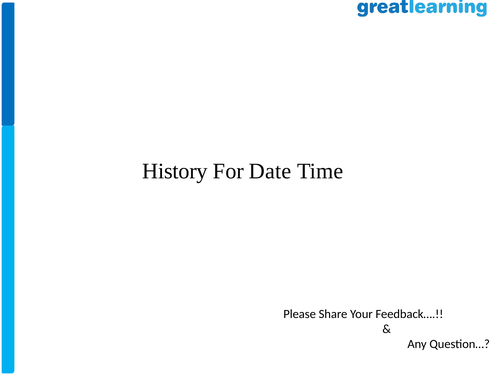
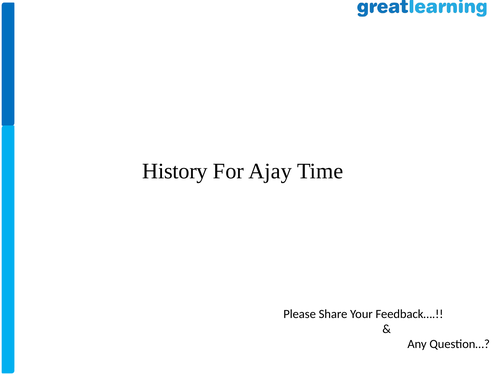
Date: Date -> Ajay (270, 171)
